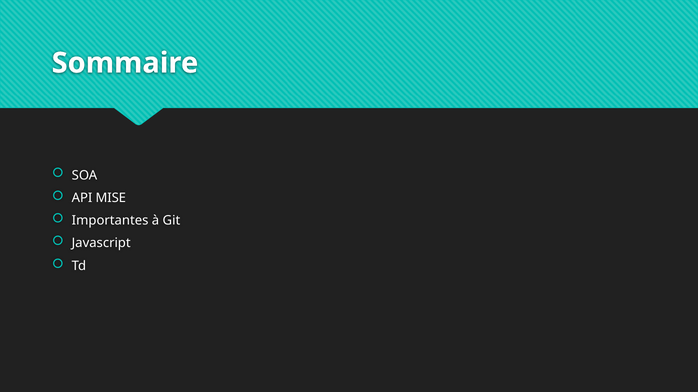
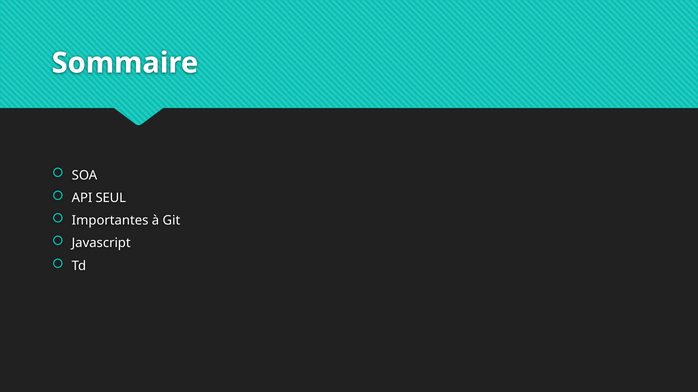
MISE: MISE -> SEUL (111, 198)
